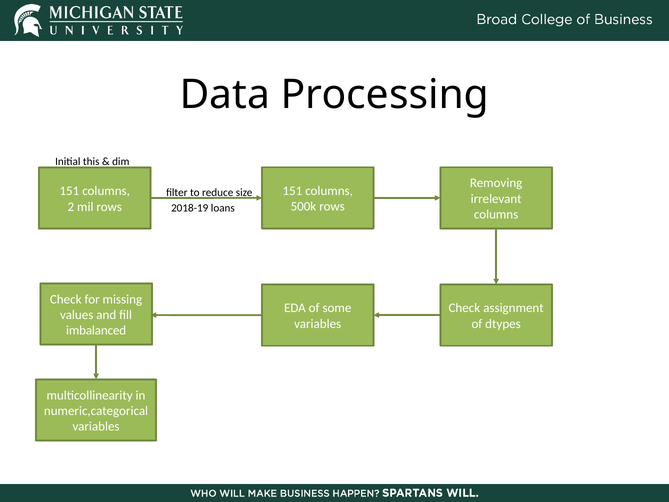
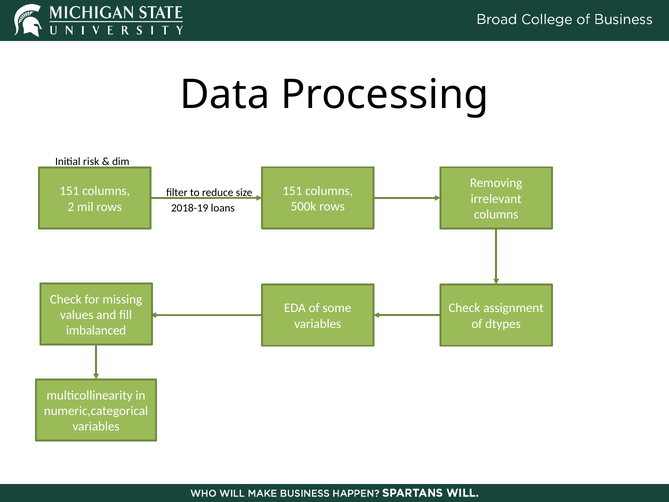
this: this -> risk (91, 161)
